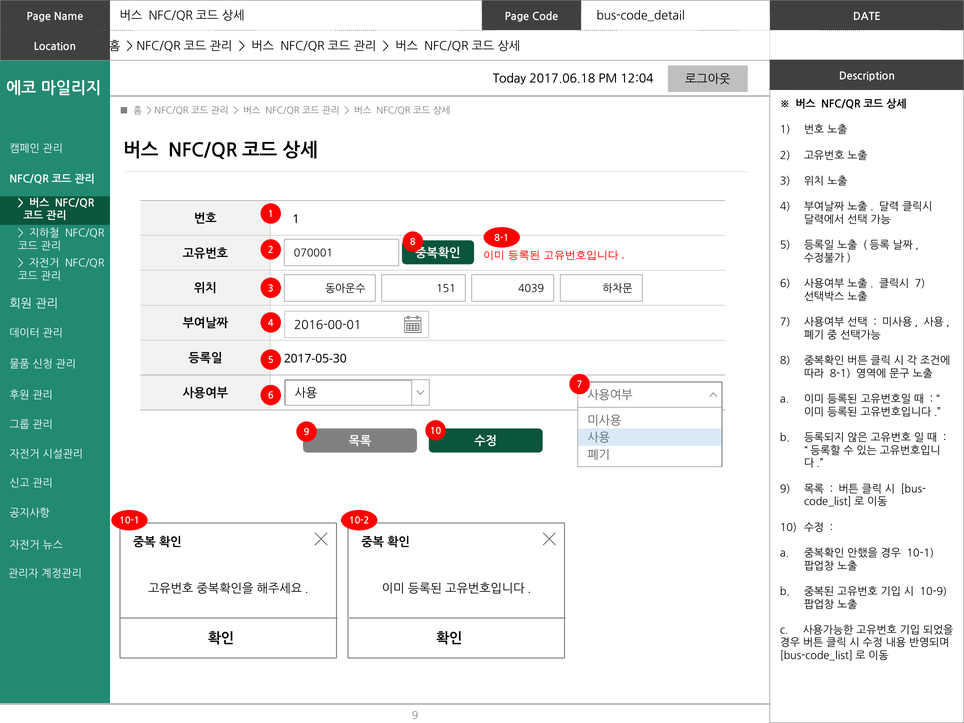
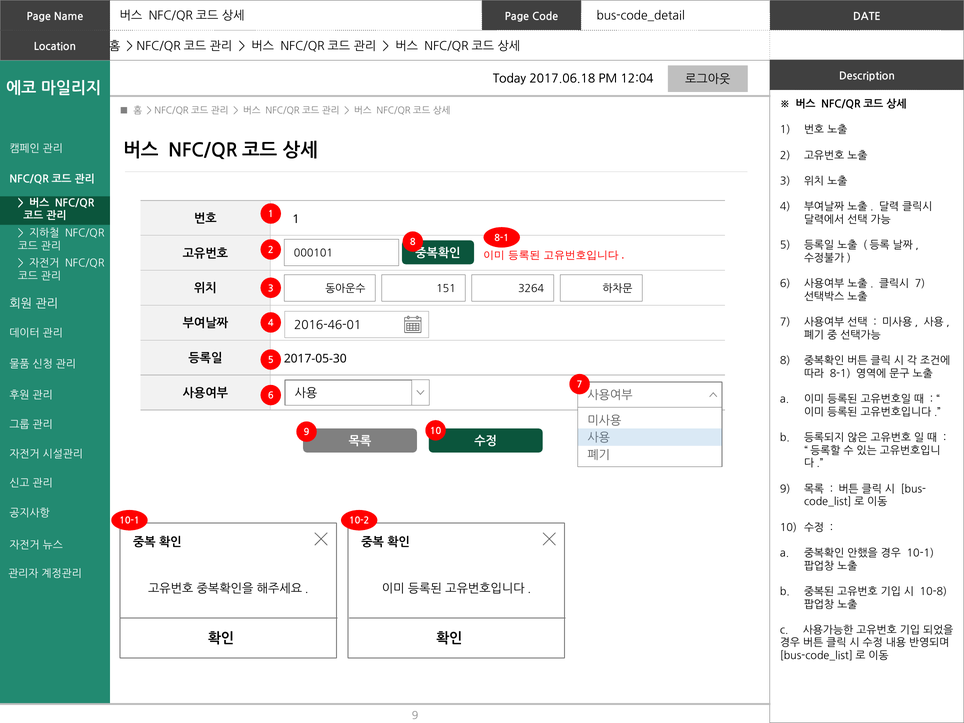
070001: 070001 -> 000101 (313, 253)
4039: 4039 -> 3264 (531, 288)
2016-00-01: 2016-00-01 -> 2016-46-01 (328, 325)
10-9: 10-9 -> 10-8 (933, 592)
